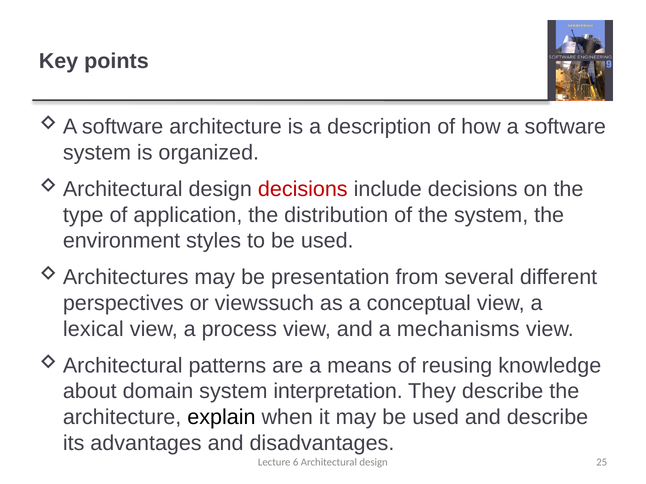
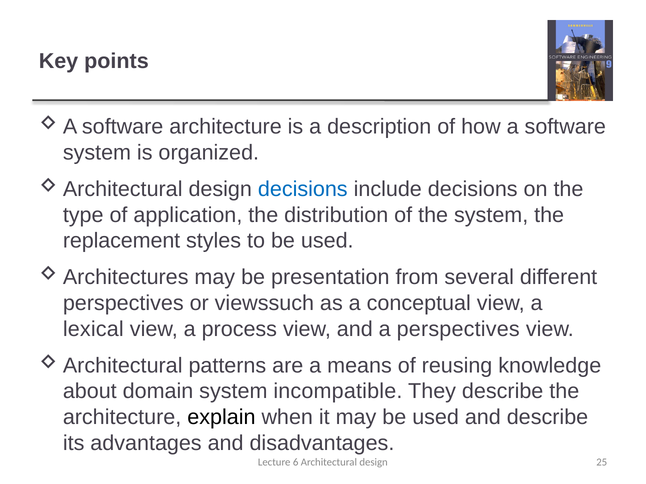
decisions colour: red -> blue (303, 189)
environment: environment -> replacement (122, 241)
a mechanisms: mechanisms -> perspectives (458, 329)
interpretation: interpretation -> incompatible (338, 392)
